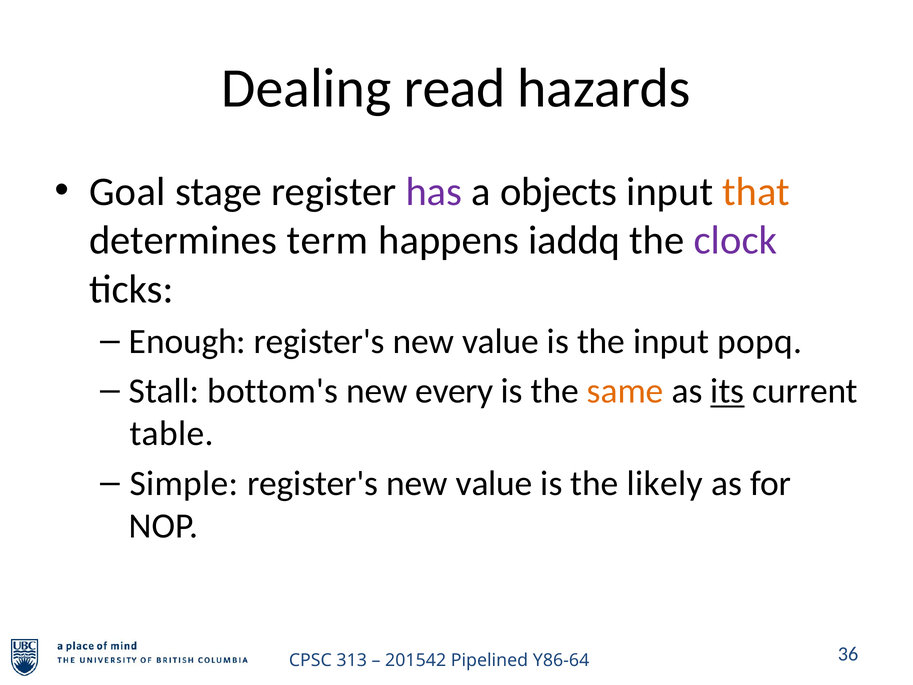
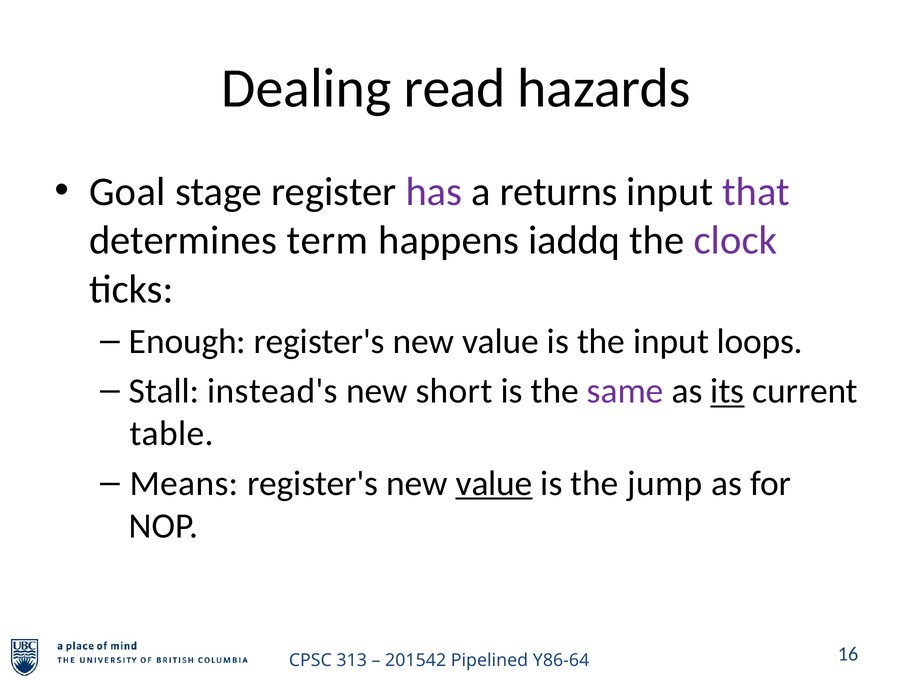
objects: objects -> returns (559, 192)
that colour: orange -> purple (756, 192)
popq: popq -> loops (760, 341)
bottom's: bottom's -> instead's (273, 391)
every: every -> short (454, 391)
same colour: orange -> purple (625, 391)
Simple: Simple -> Means (184, 483)
value underline: none -> present (494, 483)
likely: likely -> jump (665, 483)
36: 36 -> 16 (848, 654)
